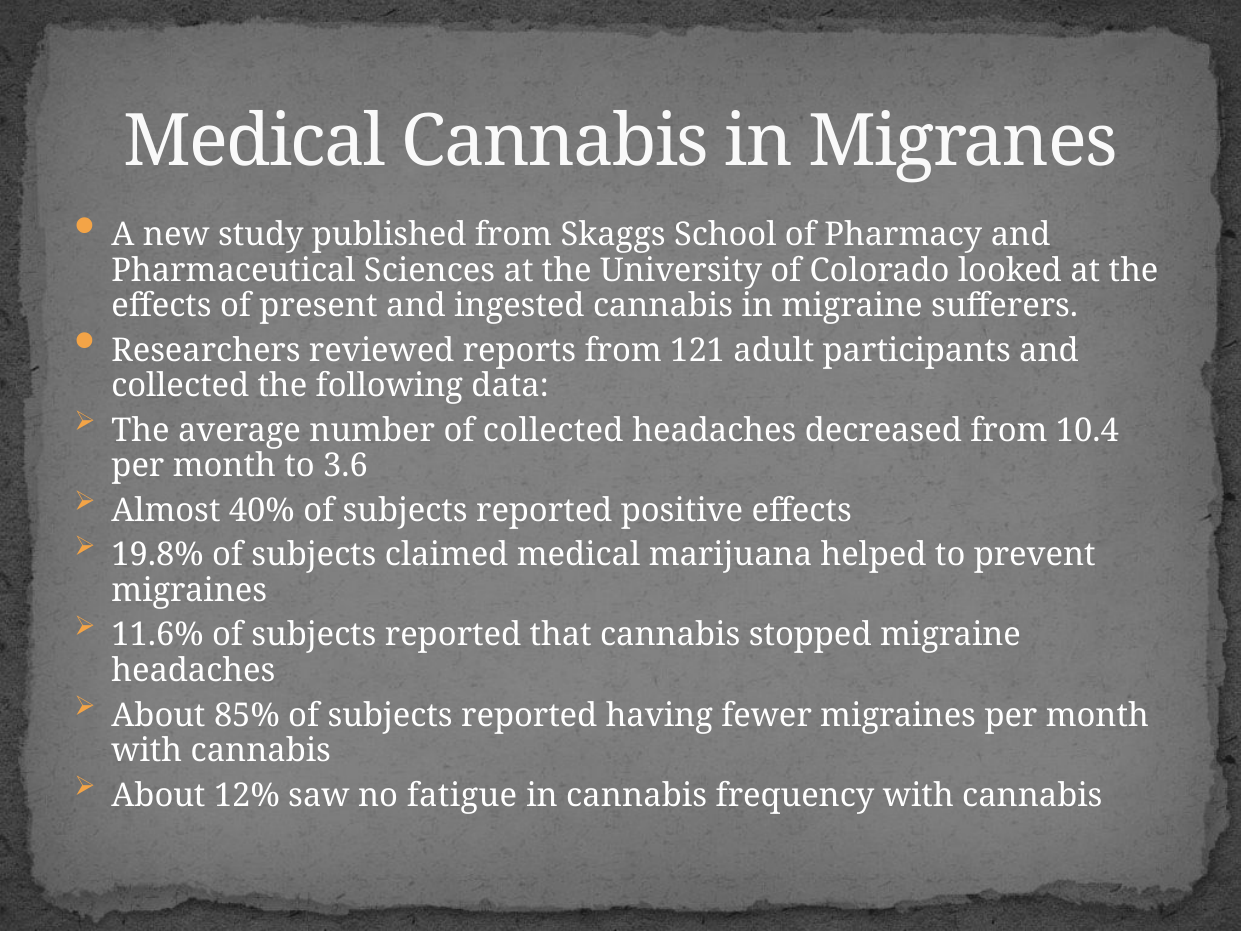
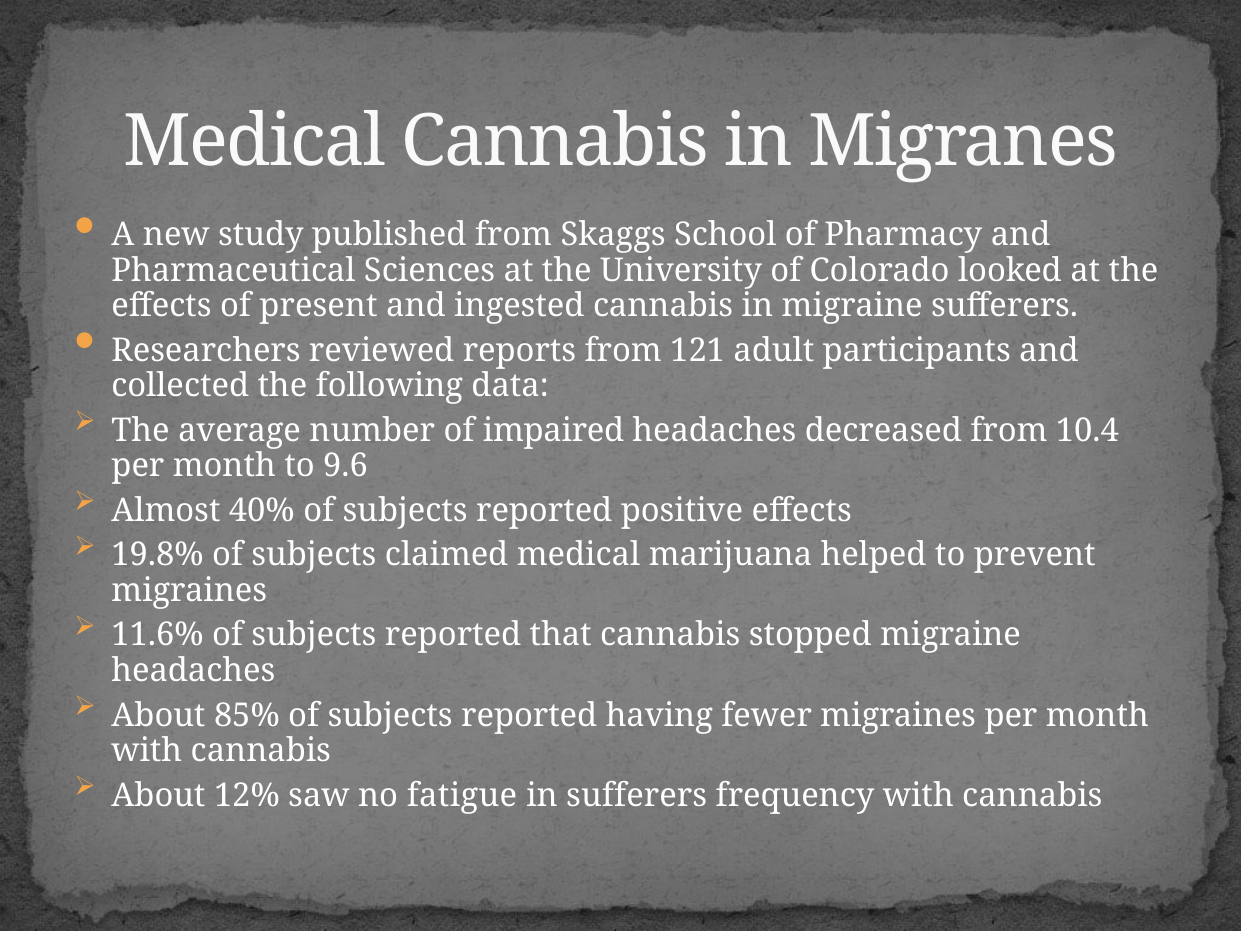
of collected: collected -> impaired (554, 430)
3.6: 3.6 -> 9.6 (346, 466)
in cannabis: cannabis -> sufferers (637, 795)
